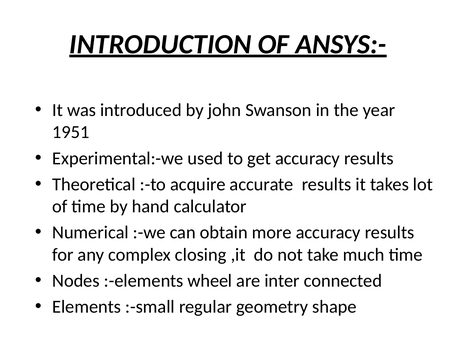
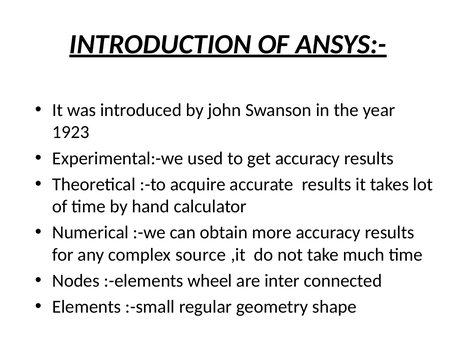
1951: 1951 -> 1923 (71, 132)
closing: closing -> source (201, 255)
